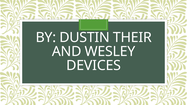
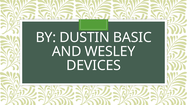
THEIR: THEIR -> BASIC (132, 38)
